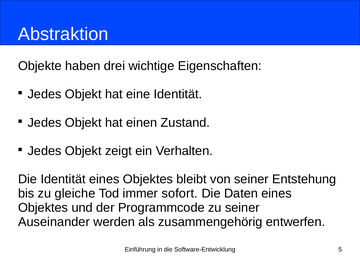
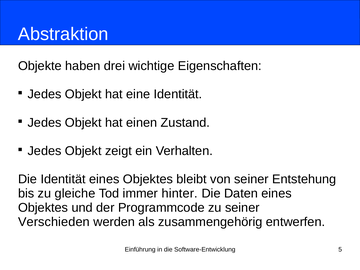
sofort: sofort -> hinter (180, 193)
Auseinander: Auseinander -> Verschieden (54, 222)
